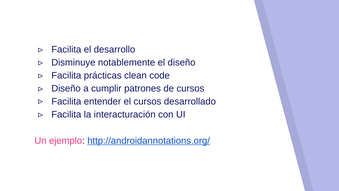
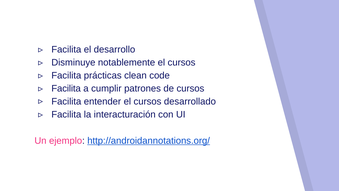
notablemente el diseño: diseño -> cursos (182, 62)
Diseño: Diseño -> Facilita (66, 88)
